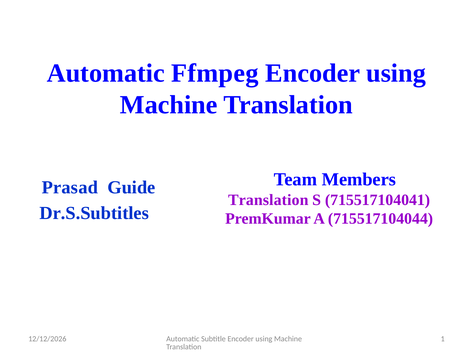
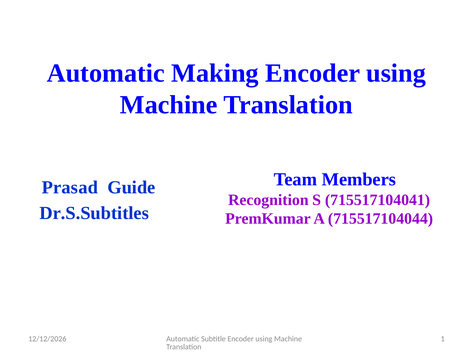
Ffmpeg: Ffmpeg -> Making (215, 73)
Translation: Translation -> Recognition (268, 200)
